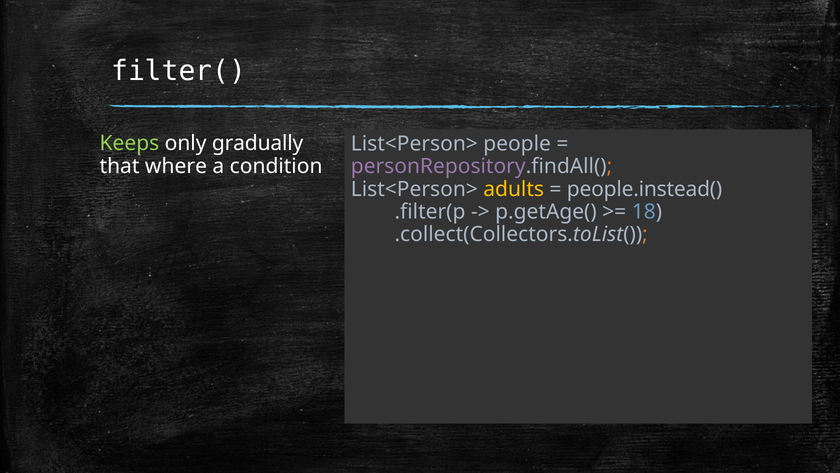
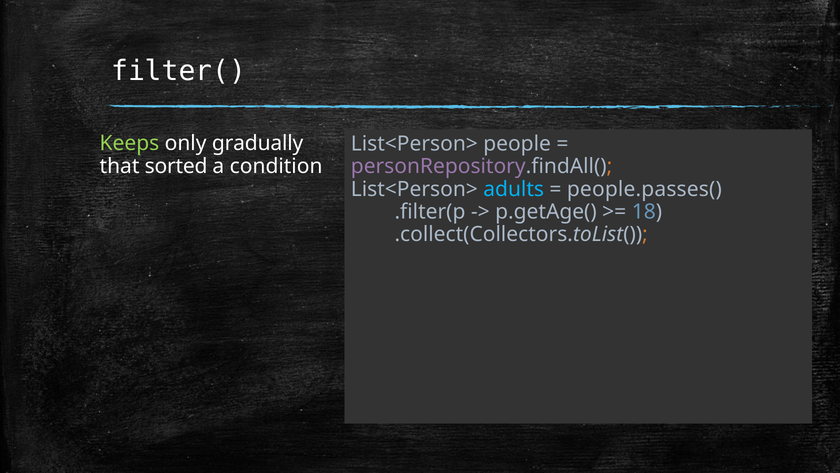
where: where -> sorted (176, 166)
adults colour: yellow -> light blue (514, 189)
people.instead(: people.instead( -> people.passes( (644, 189)
